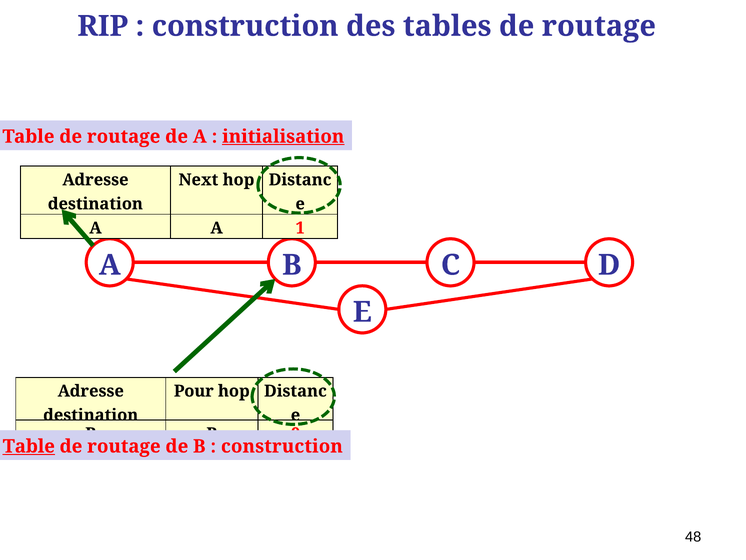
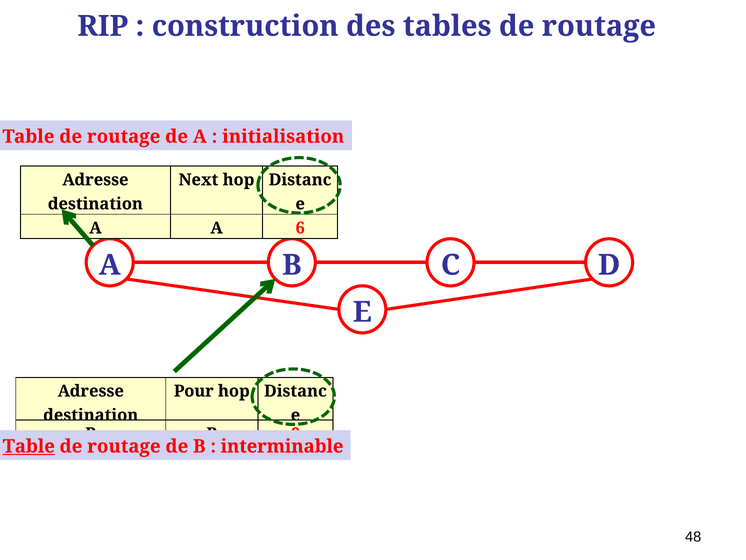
initialisation underline: present -> none (283, 136)
1: 1 -> 6 (300, 228)
construction: construction -> interminable (282, 446)
